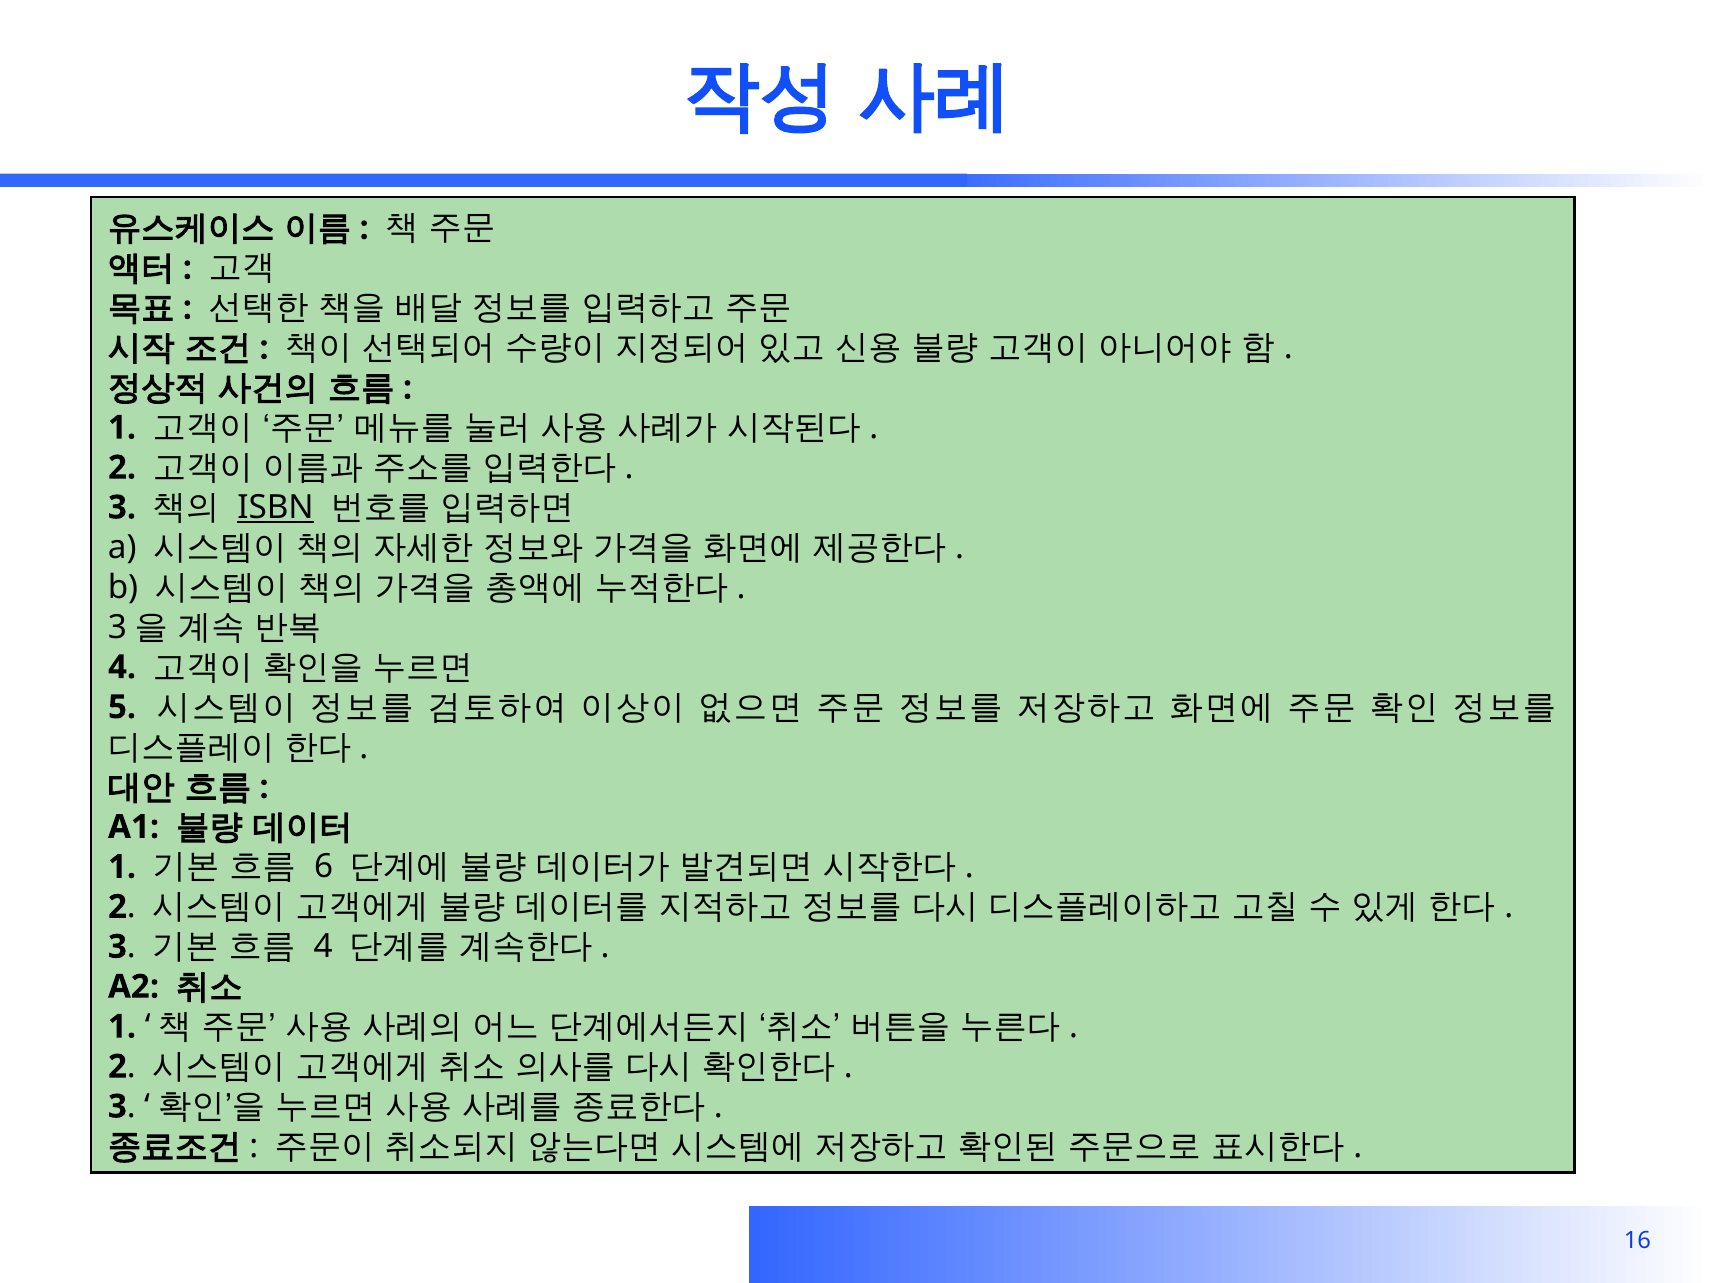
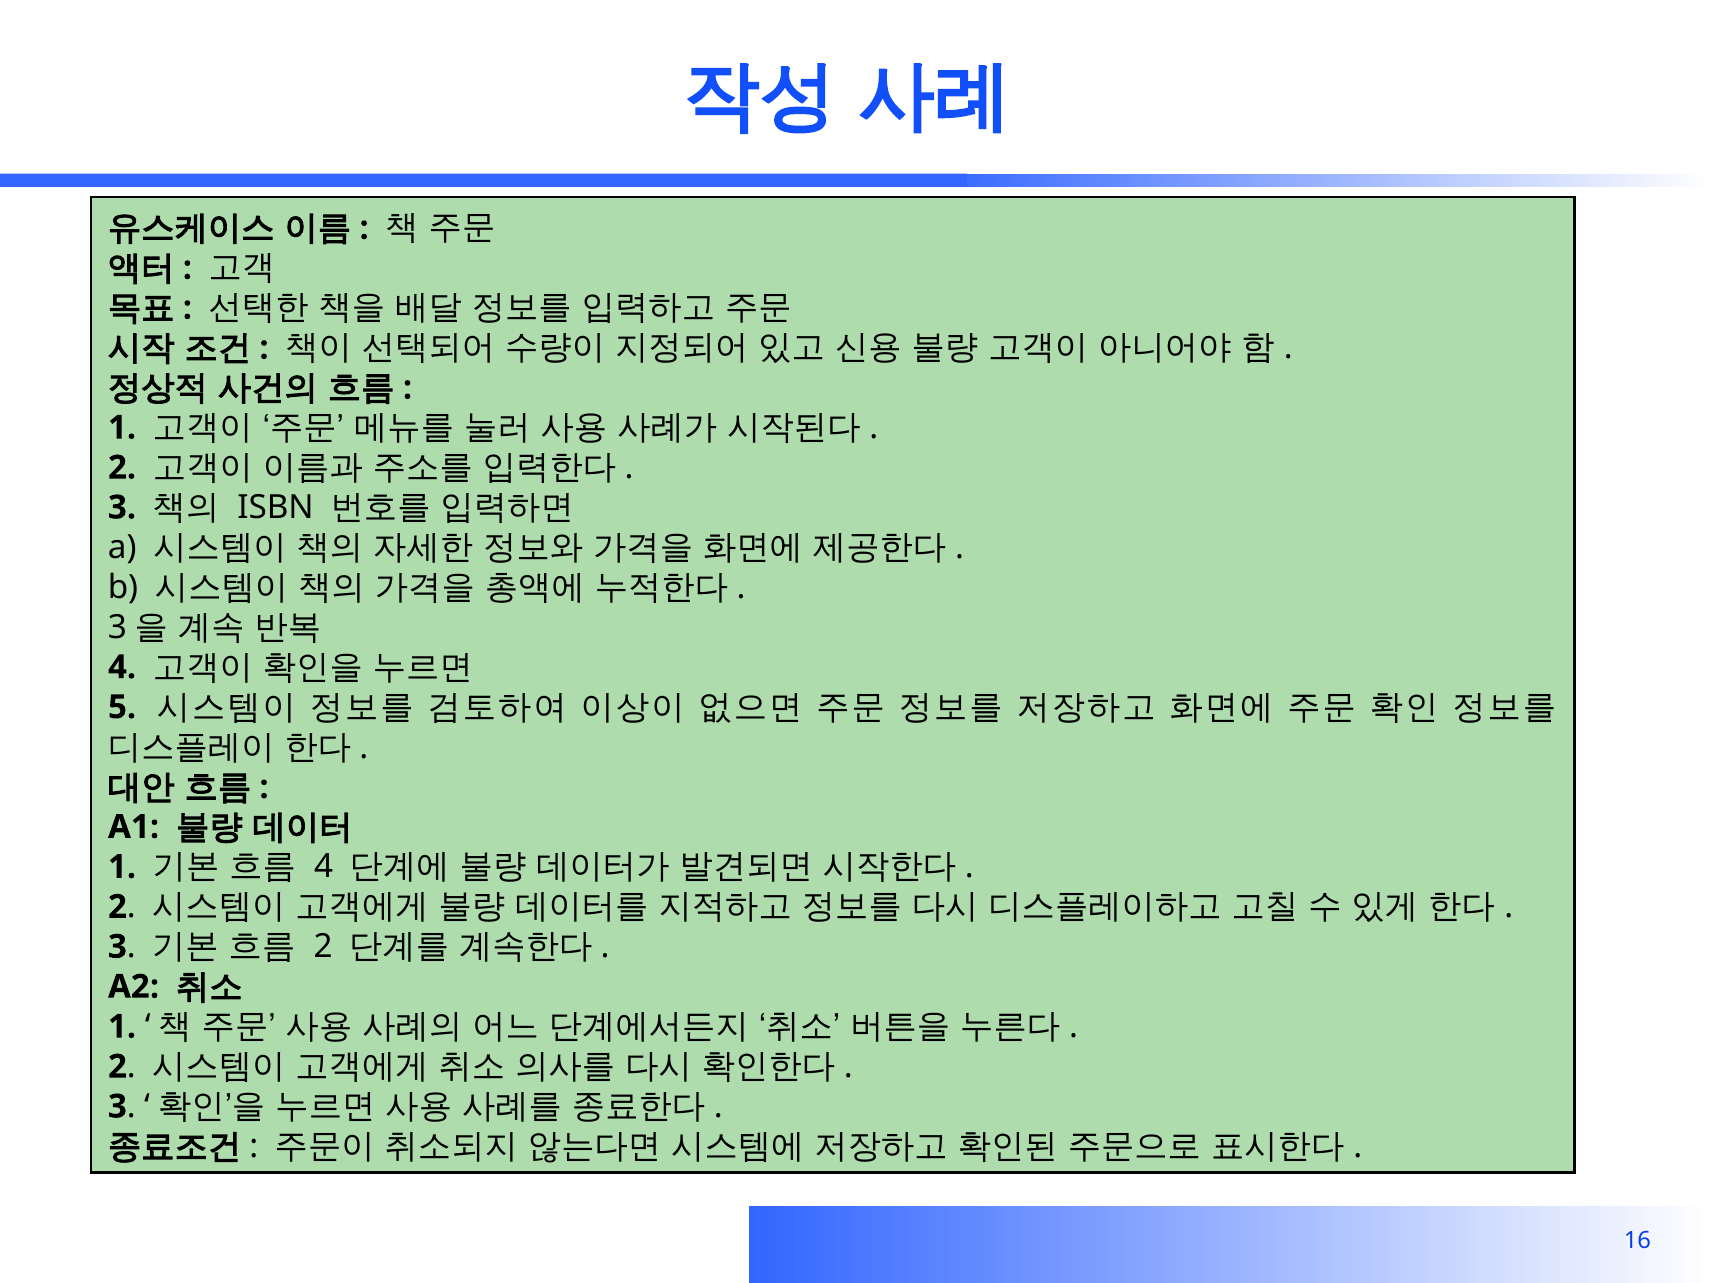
ISBN underline: present -> none (276, 508)
6: 6 -> 4 (324, 867)
4: 4 -> 2 (323, 947)
